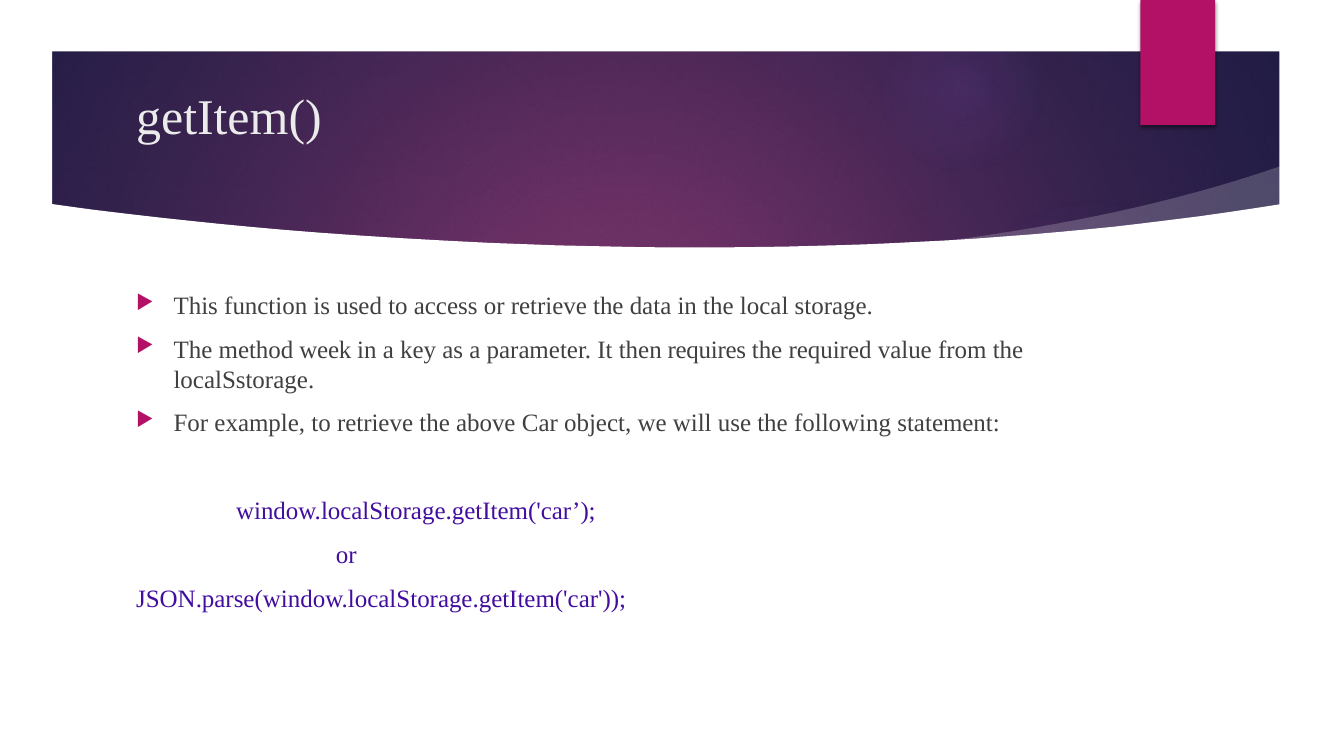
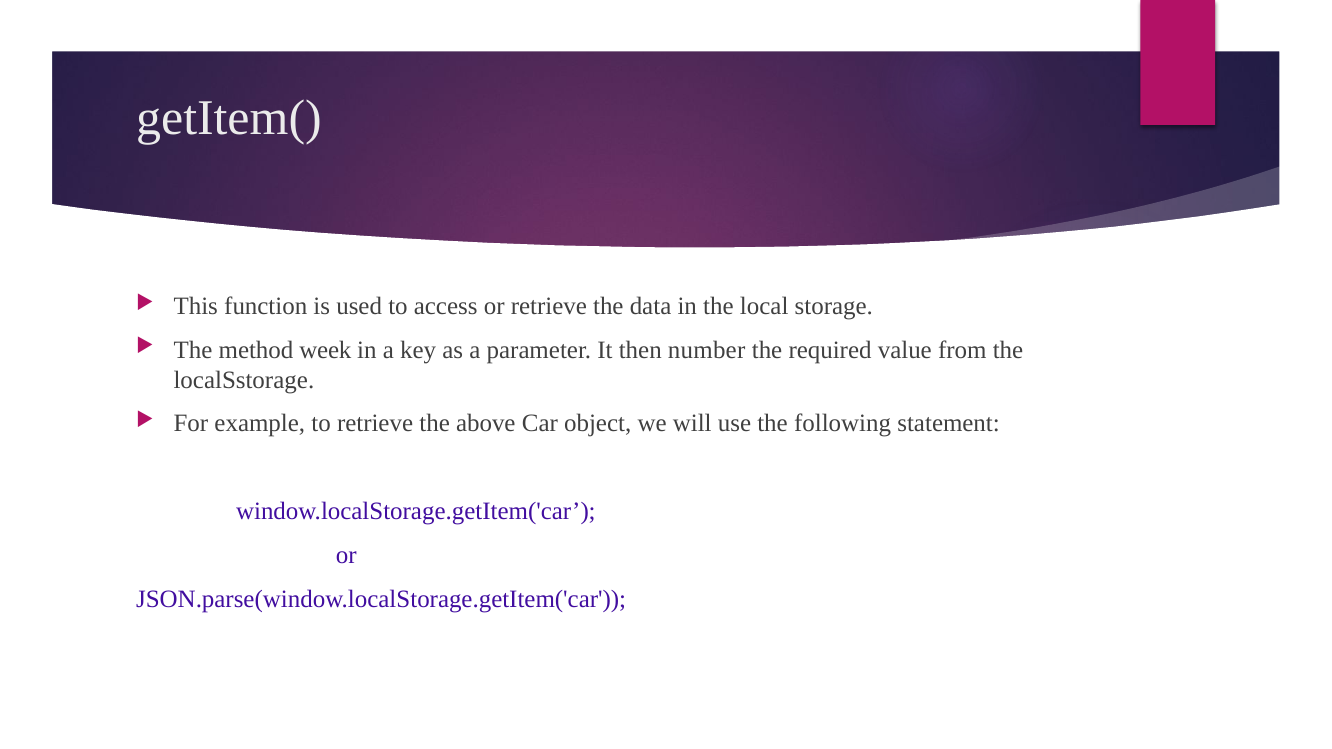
requires: requires -> number (707, 350)
